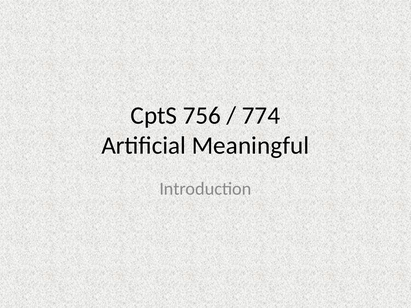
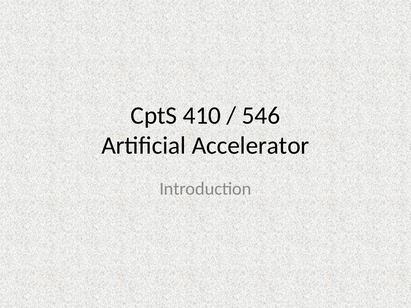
756: 756 -> 410 (202, 115)
774: 774 -> 546 (261, 115)
Meaningful: Meaningful -> Accelerator (251, 146)
